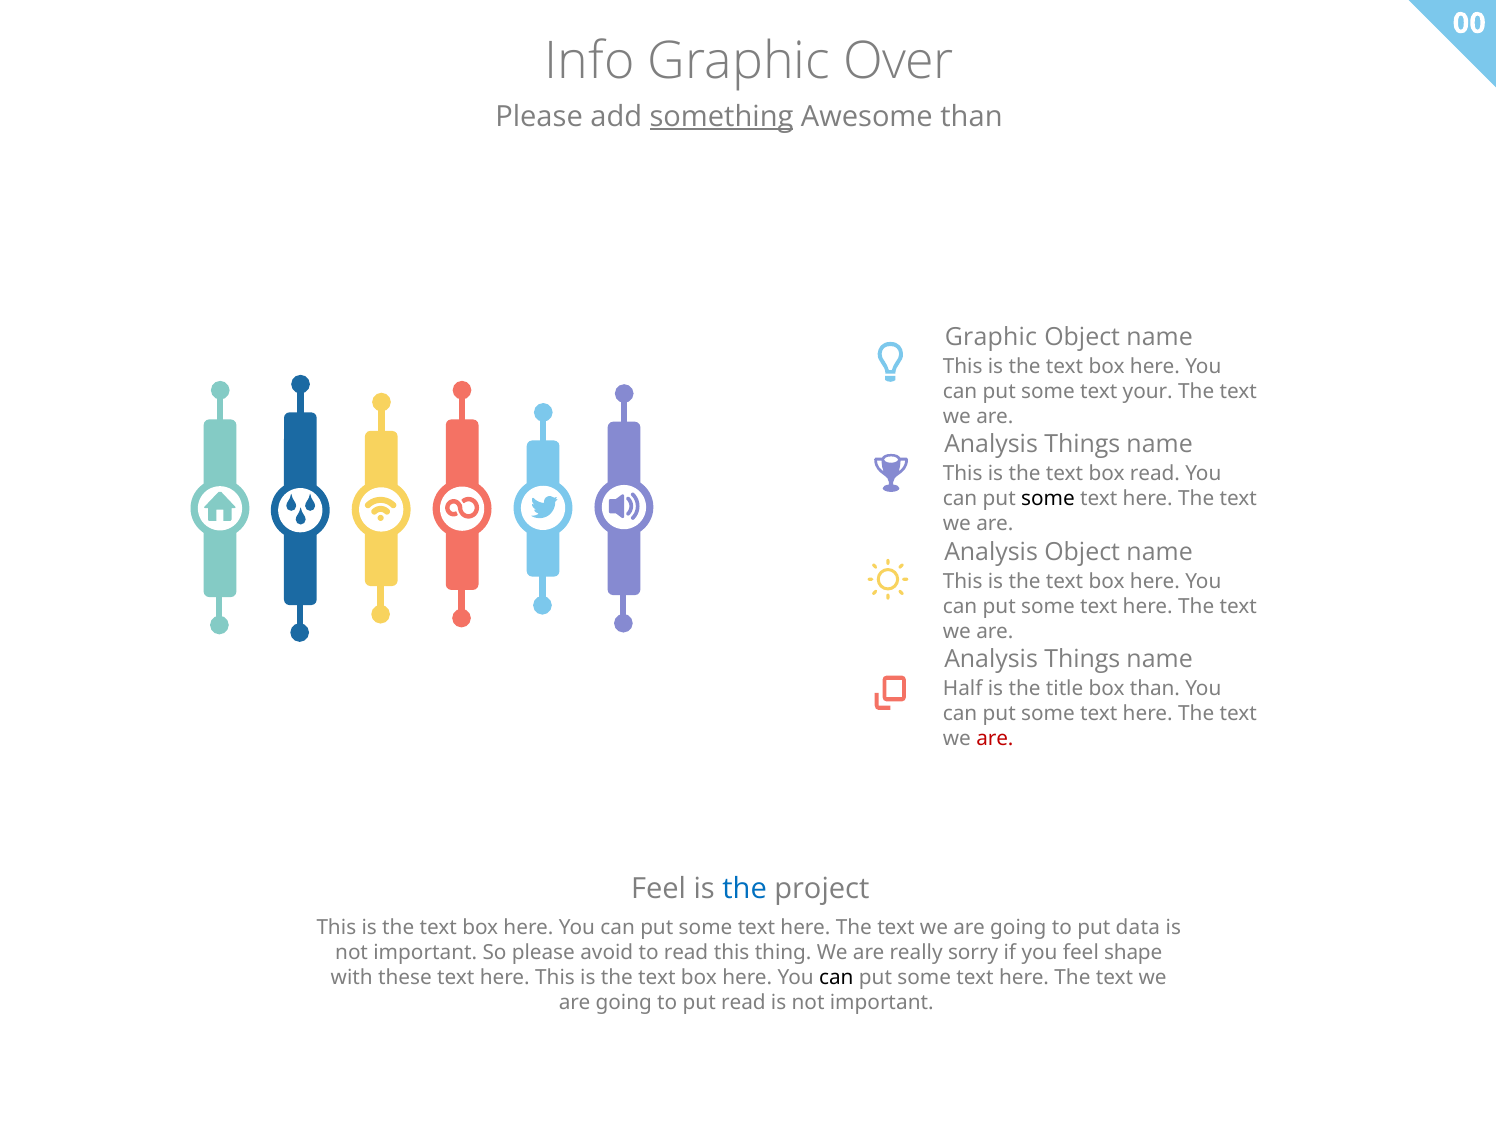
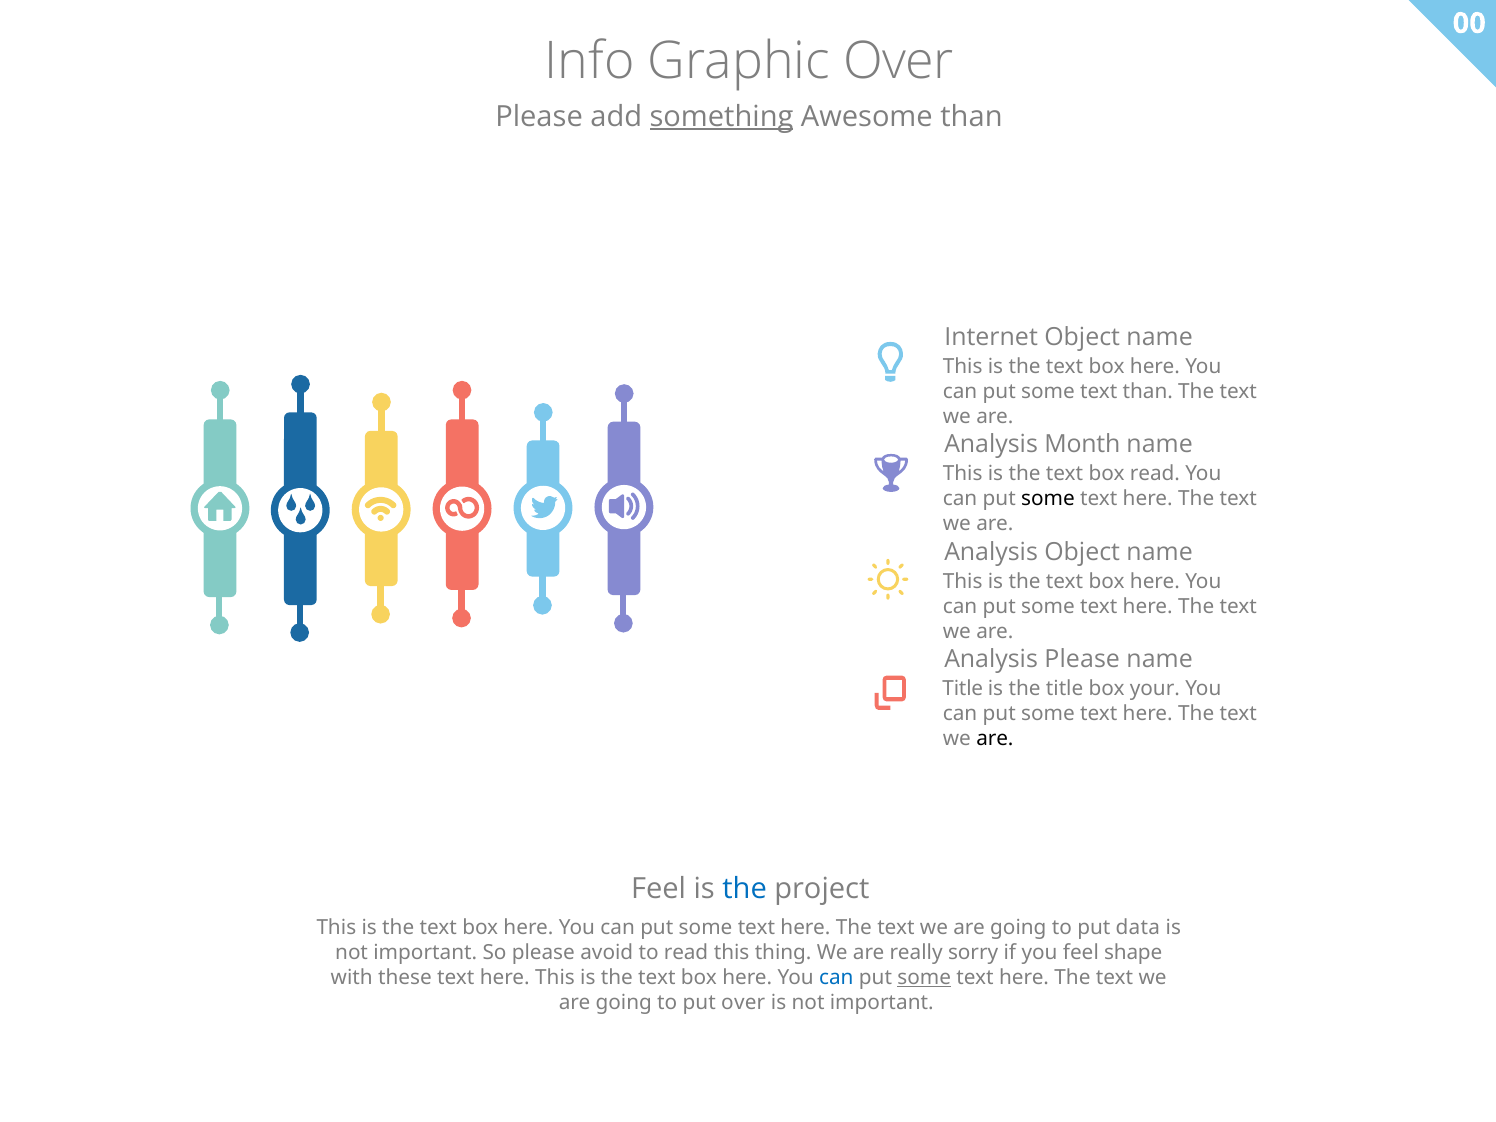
Graphic: Graphic -> Internet (991, 337)
text your: your -> than (1148, 391)
Things: Things -> Month (1082, 445)
Things: Things -> Please (1082, 660)
Half: Half -> Title (963, 689)
box than: than -> your (1155, 689)
are colour: red -> black (995, 739)
can colour: black -> blue (836, 977)
some underline: none -> present (924, 977)
put read: read -> over (743, 1002)
